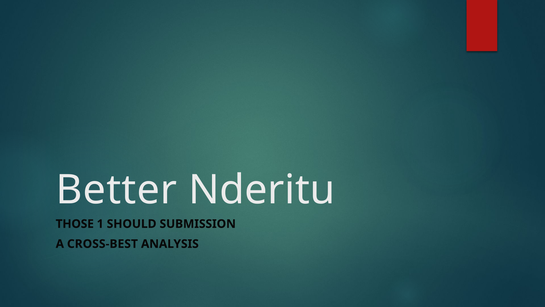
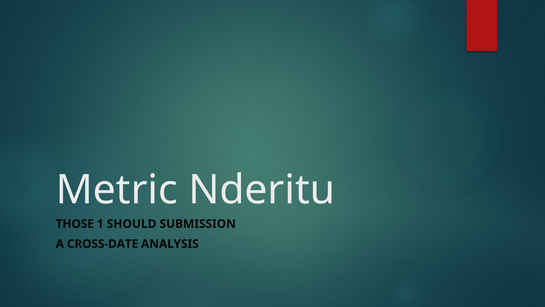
Better: Better -> Metric (117, 190)
CROSS-BEST: CROSS-BEST -> CROSS-DATE (103, 244)
